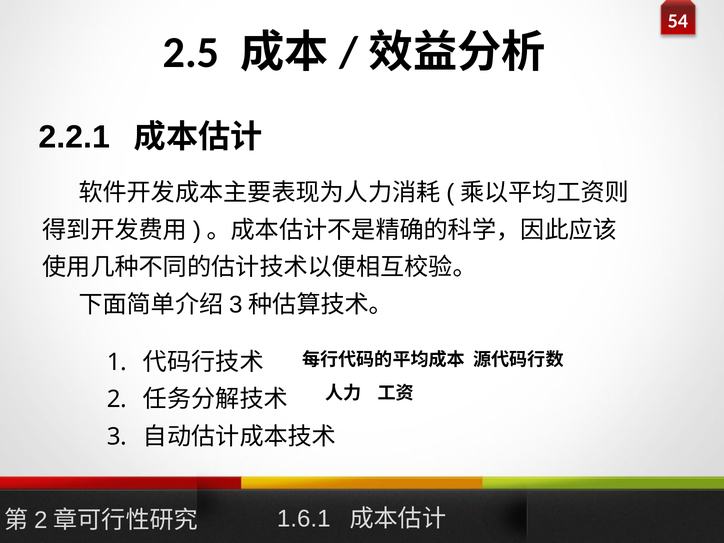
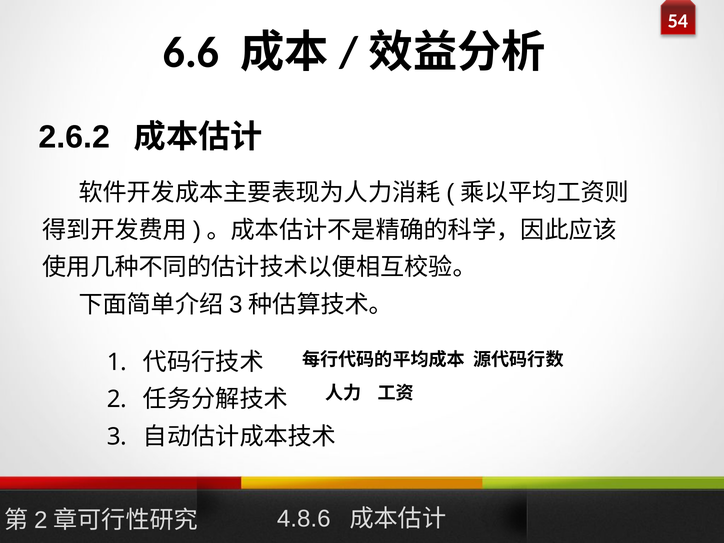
2.5: 2.5 -> 6.6 (191, 53)
2.2.1: 2.2.1 -> 2.6.2 (74, 137)
1.6.1: 1.6.1 -> 4.8.6 (304, 519)
